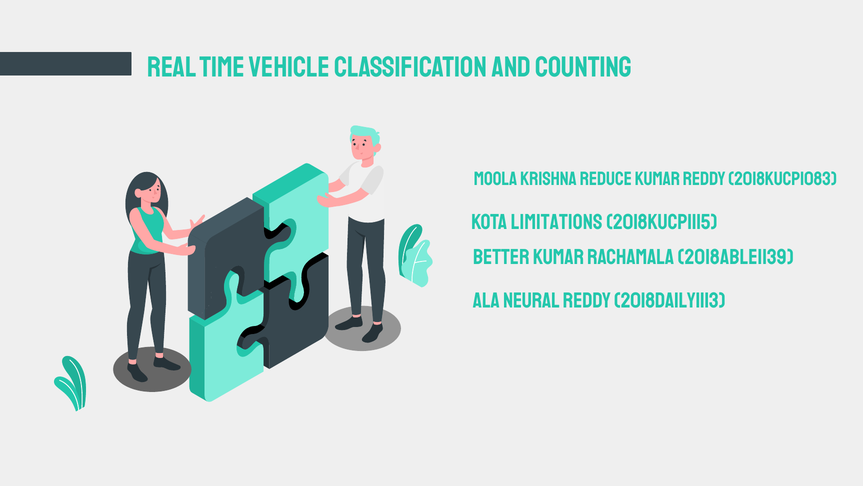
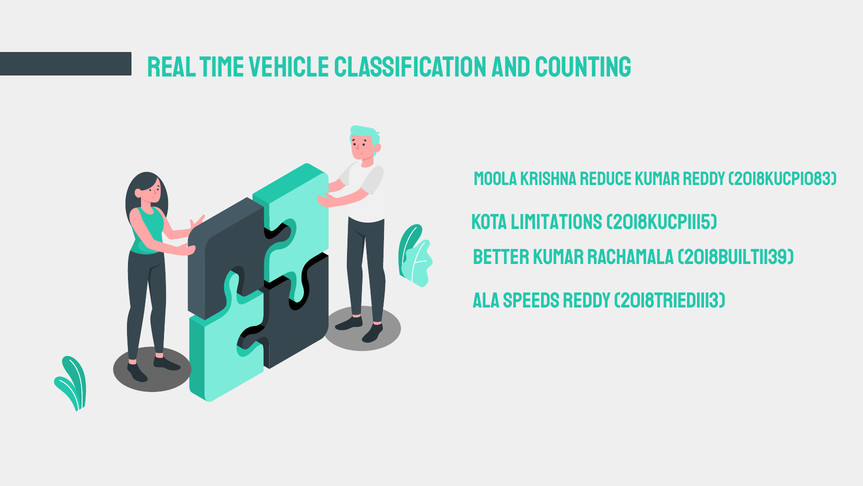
2018able1139: 2018able1139 -> 2018built1139 (736, 257)
neural: neural -> speeds (531, 300)
2018daily1113: 2018daily1113 -> 2018tried1113 (670, 300)
